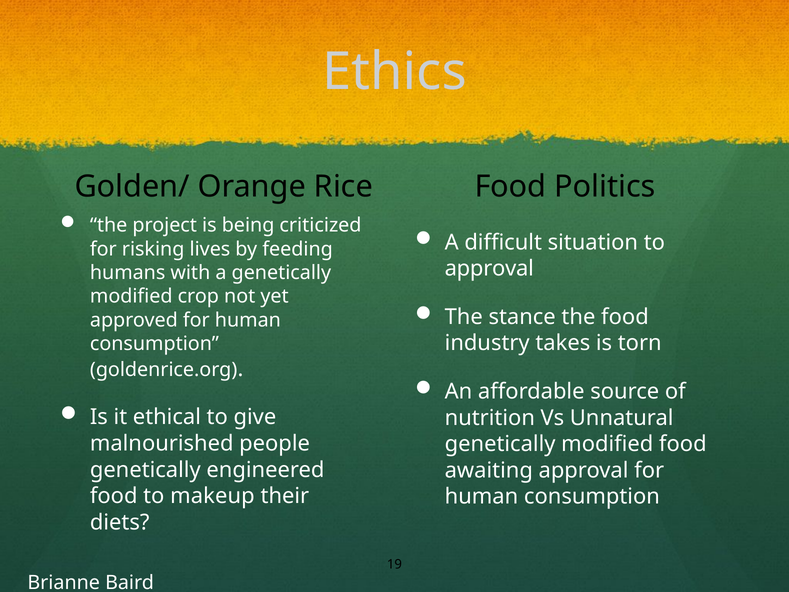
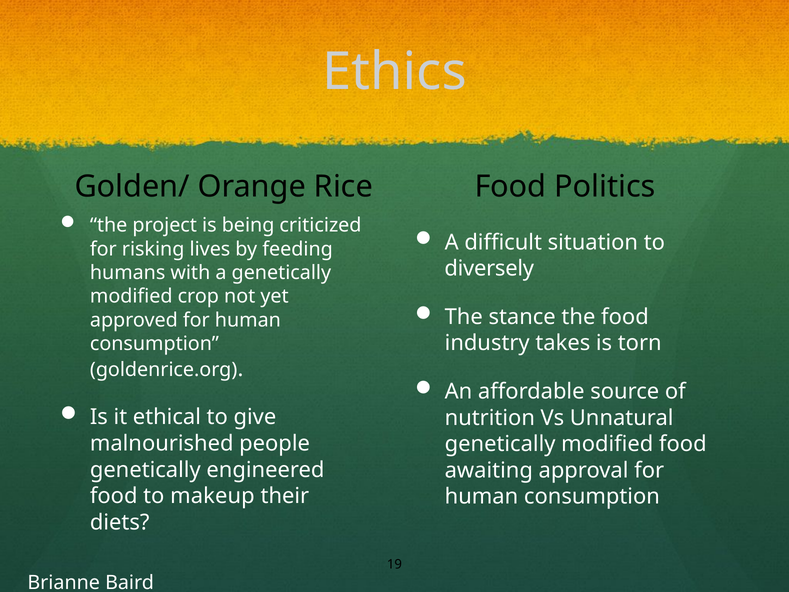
approval: approval -> diversely (489, 269)
